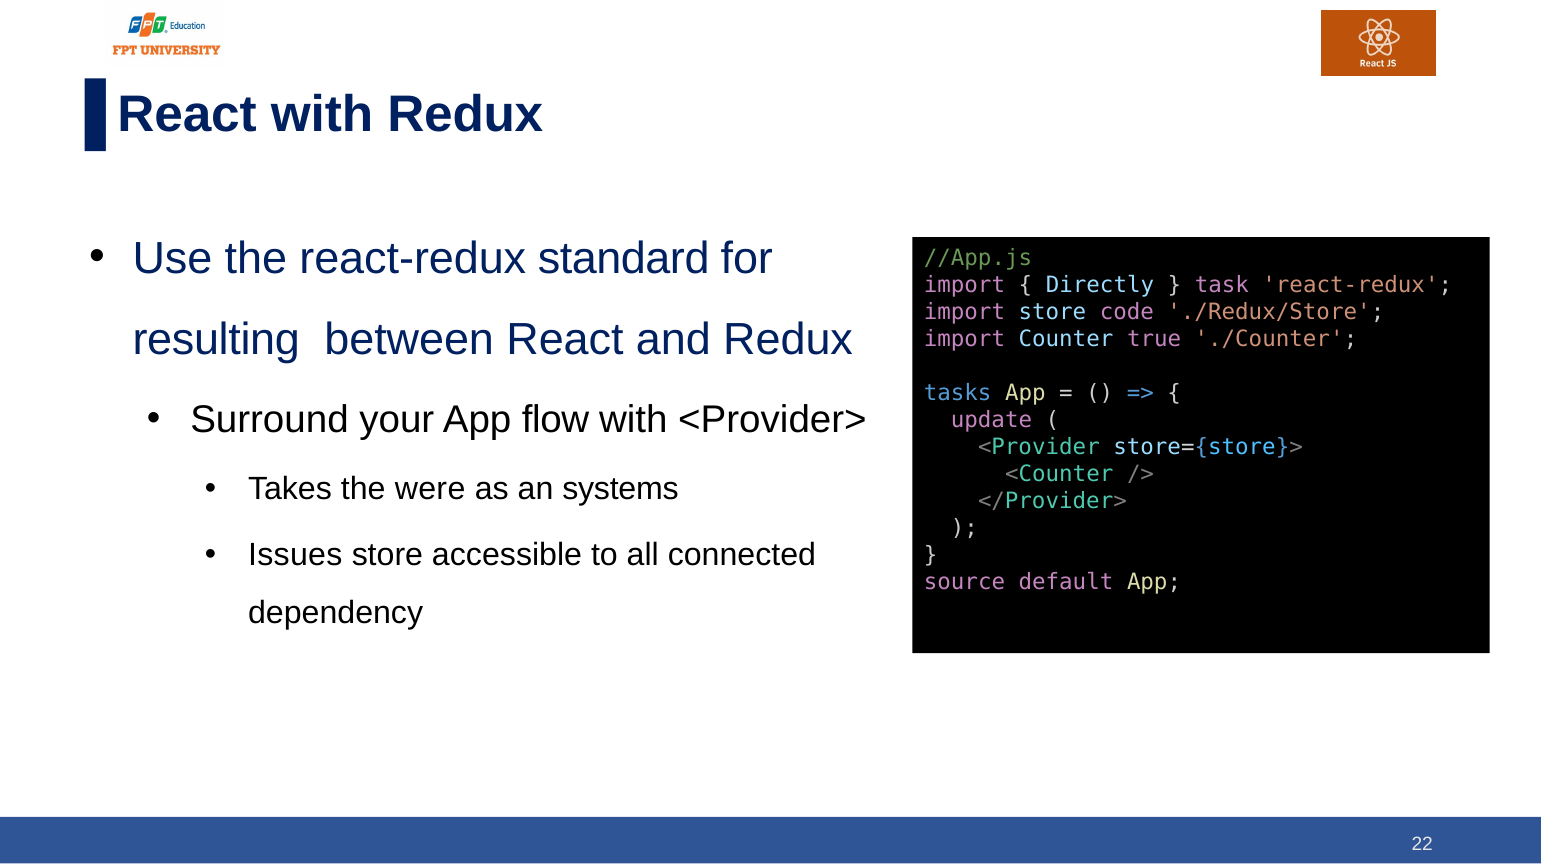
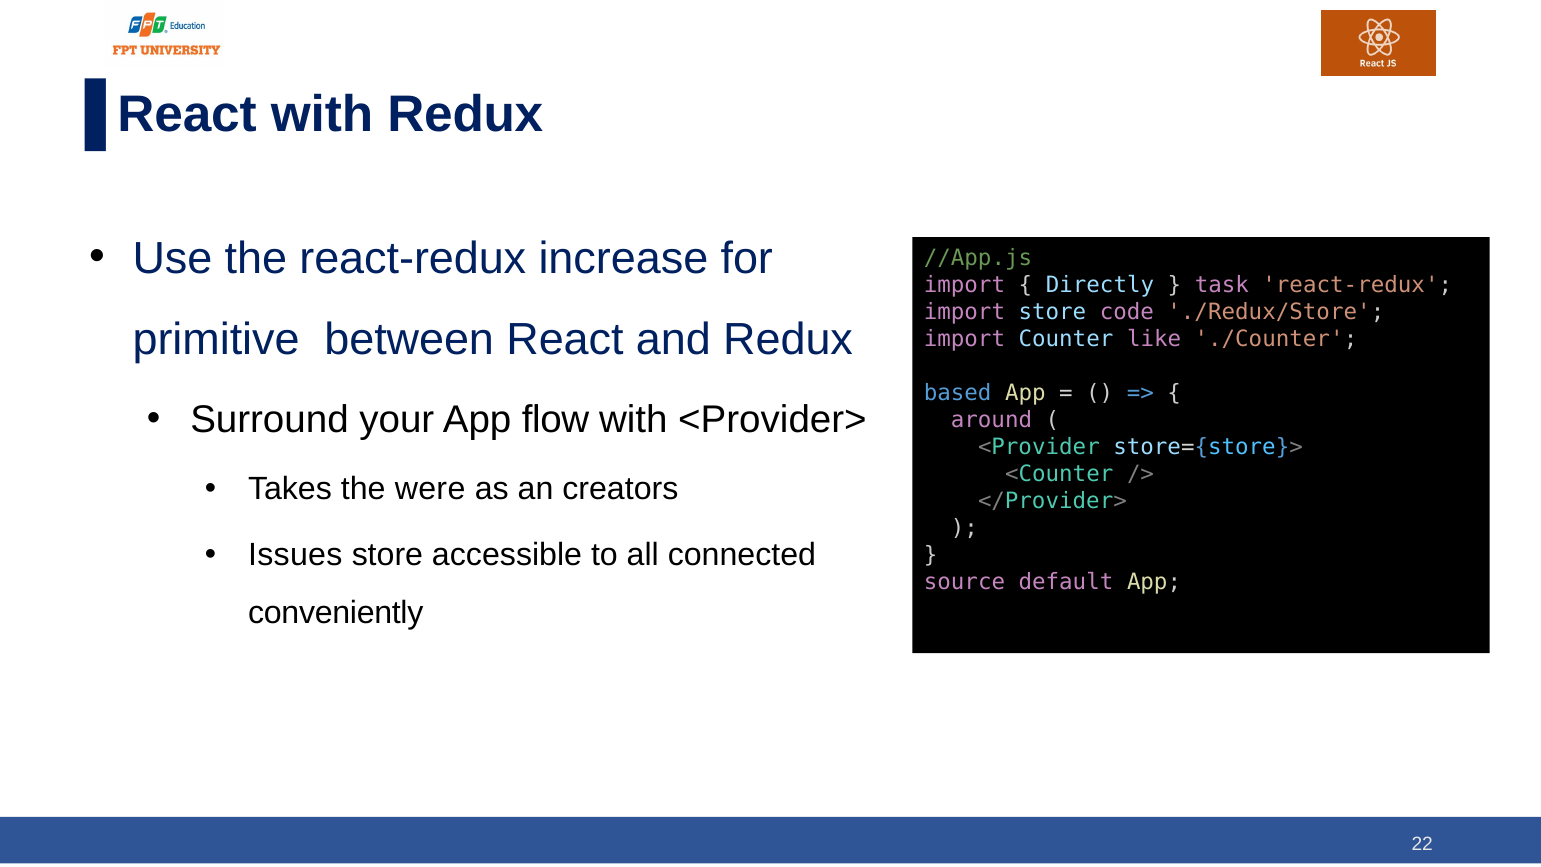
standard: standard -> increase (623, 259)
resulting: resulting -> primitive (216, 339)
true: true -> like (1154, 339)
tasks: tasks -> based (958, 393)
update: update -> around (991, 420)
systems: systems -> creators (620, 489)
dependency: dependency -> conveniently (336, 613)
